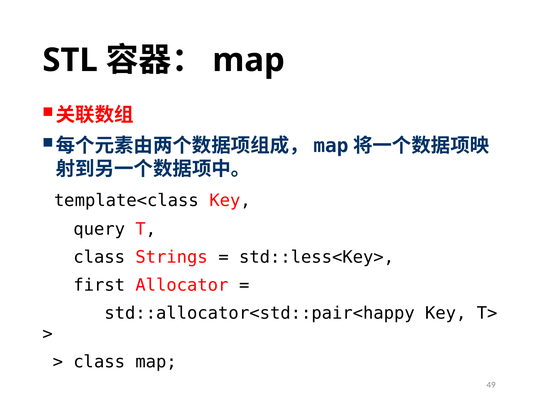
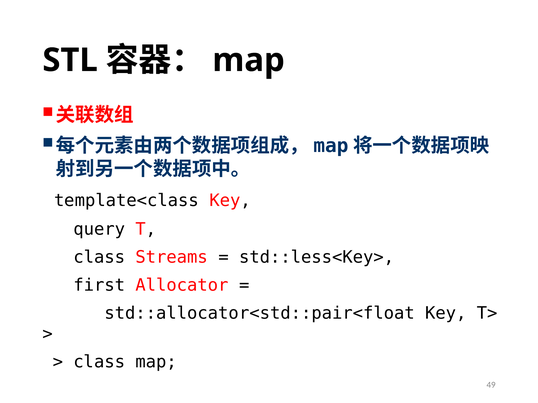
Strings: Strings -> Streams (172, 257)
std::allocator<std::pair<happy: std::allocator<std::pair<happy -> std::allocator<std::pair<float (260, 314)
